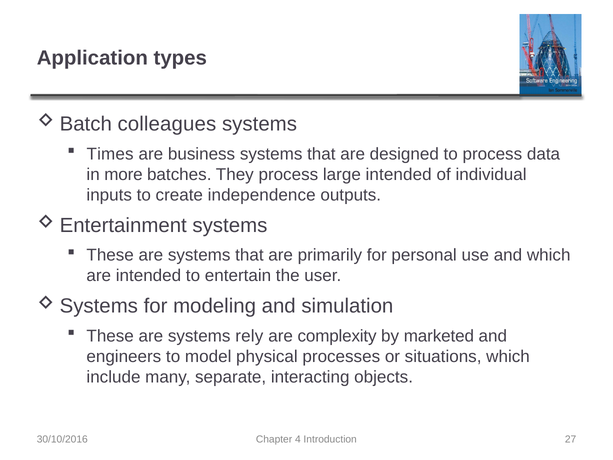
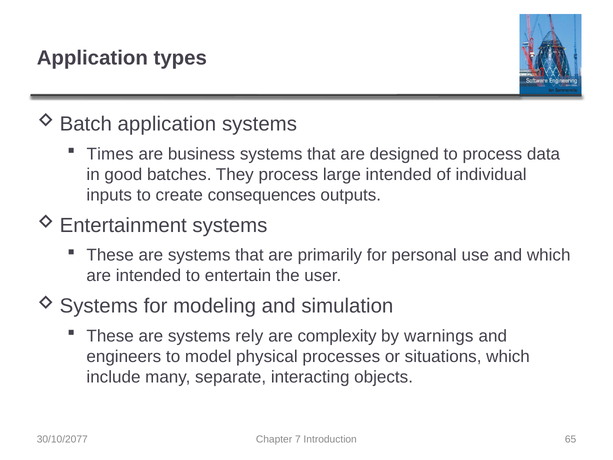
colleagues: colleagues -> application (167, 124)
more: more -> good (123, 174)
independence: independence -> consequences (262, 195)
marketed: marketed -> warnings (439, 336)
30/10/2016: 30/10/2016 -> 30/10/2077 (62, 439)
4: 4 -> 7 (298, 439)
27: 27 -> 65 (571, 439)
